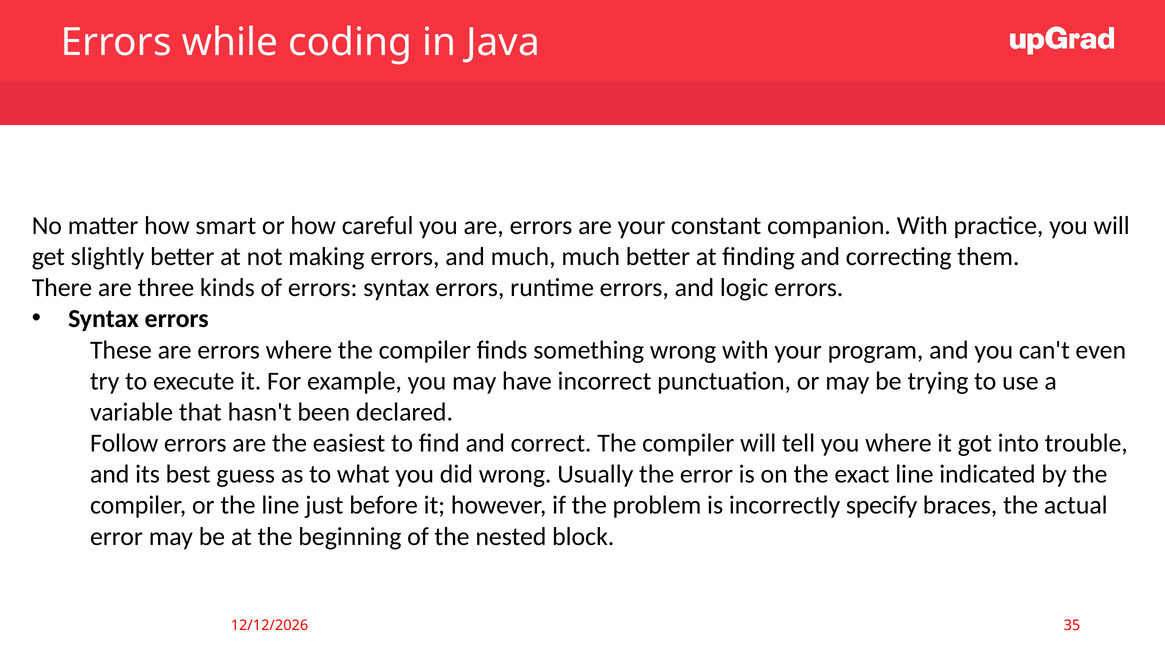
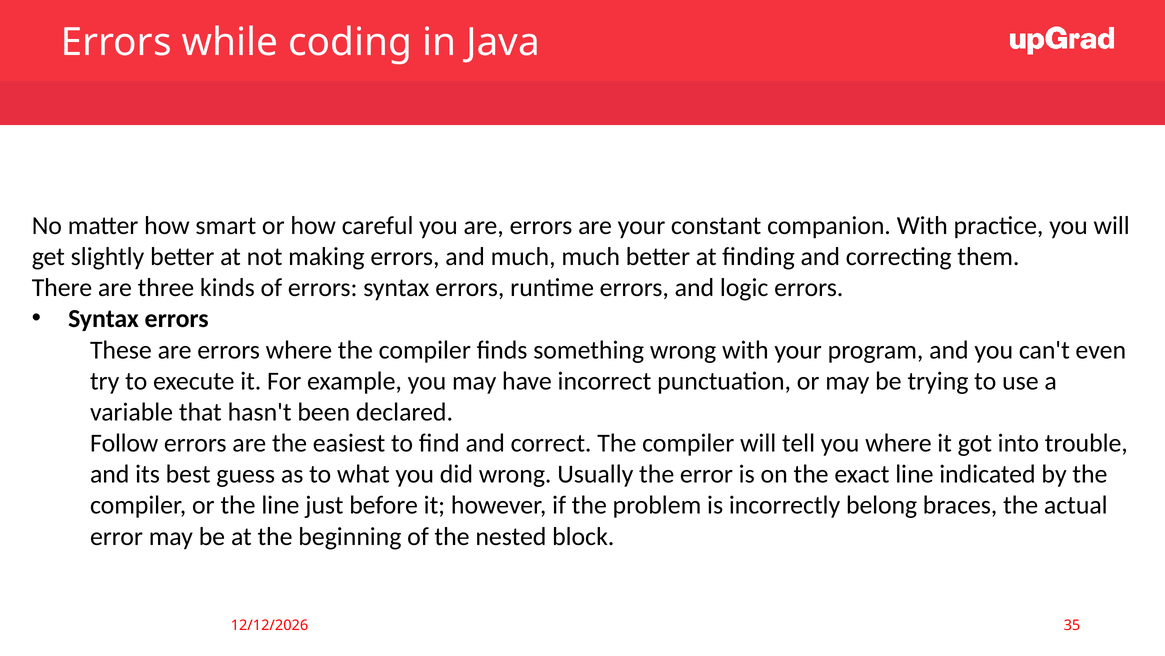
specify: specify -> belong (882, 505)
